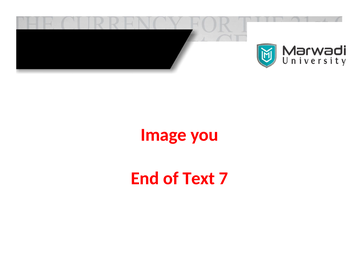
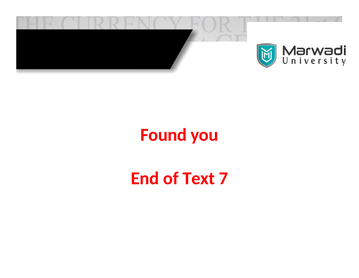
Image: Image -> Found (164, 135)
